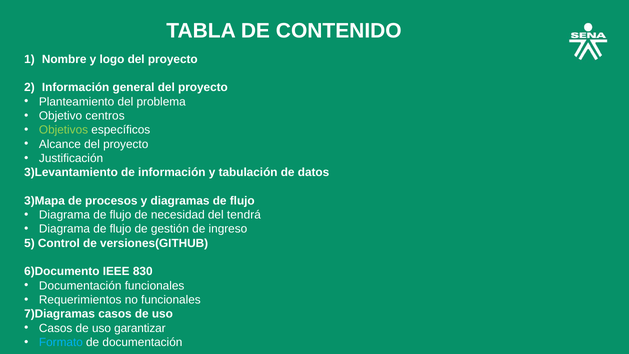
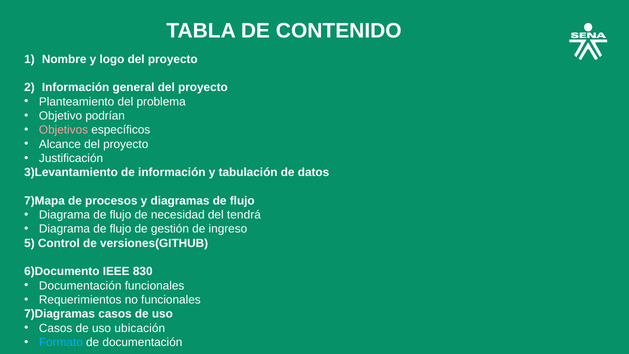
centros: centros -> podrían (105, 116)
Objetivos colour: light green -> pink (64, 130)
3)Mapa: 3)Mapa -> 7)Mapa (45, 201)
garantizar: garantizar -> ubicación (140, 328)
